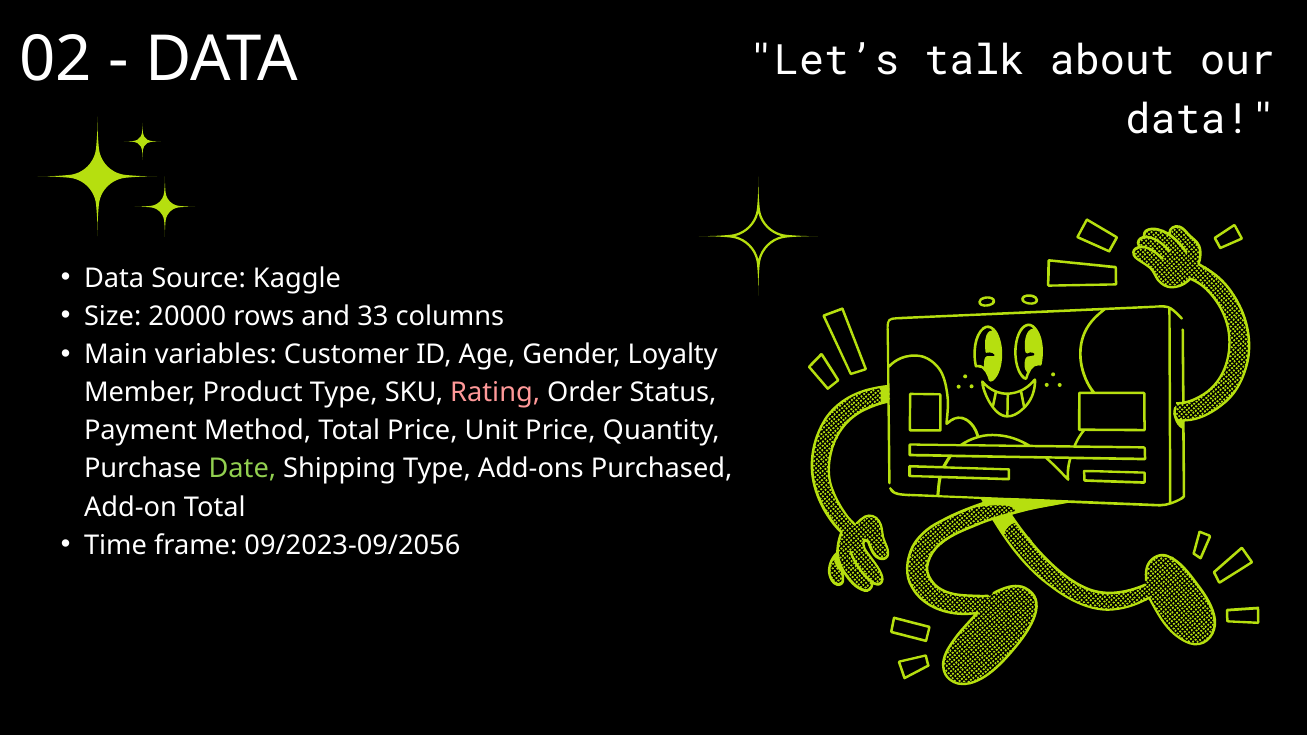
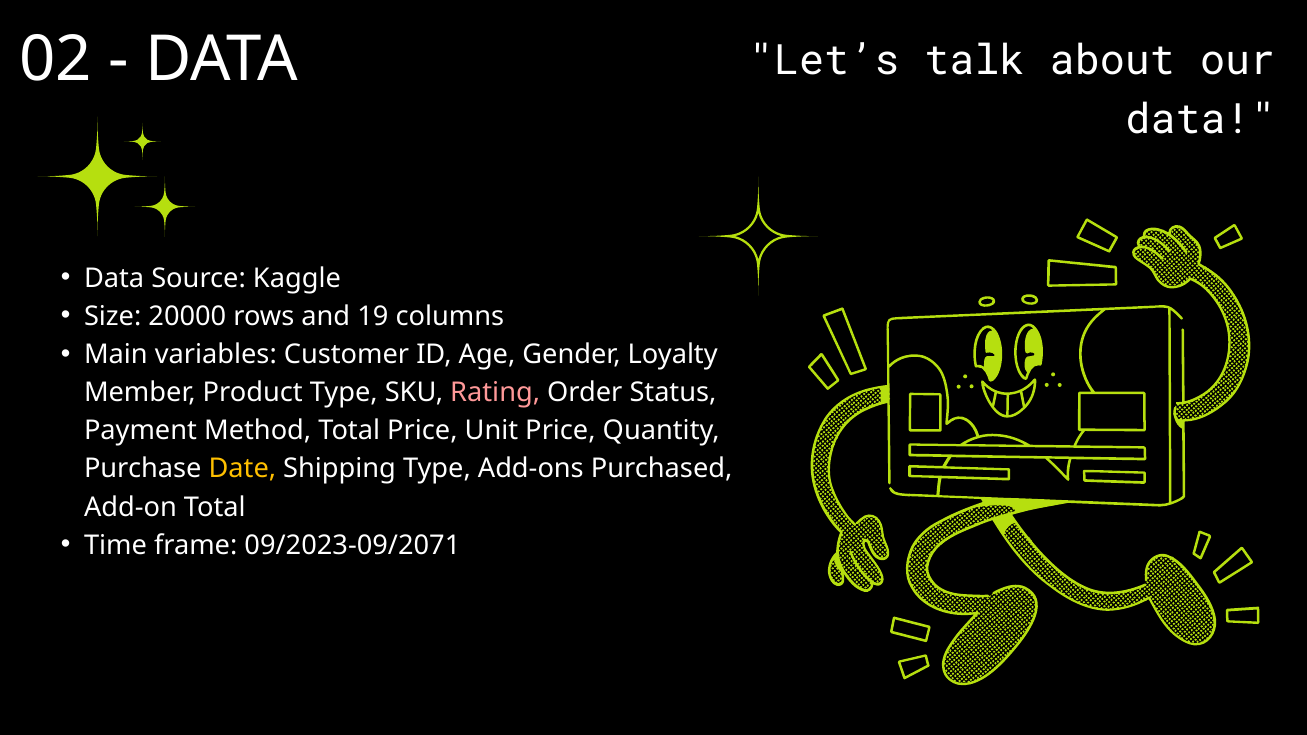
33: 33 -> 19 (373, 317)
Date colour: light green -> yellow (242, 469)
09/2023-09/2056: 09/2023-09/2056 -> 09/2023-09/2071 (352, 545)
